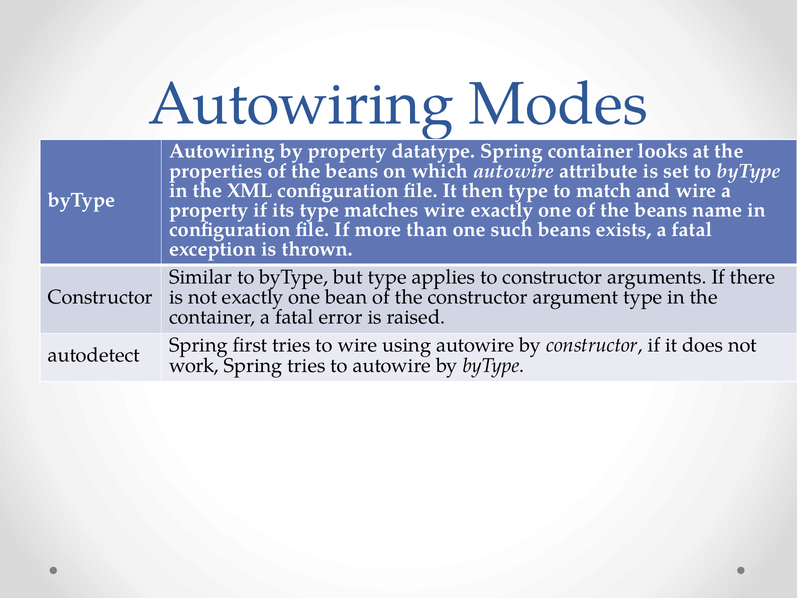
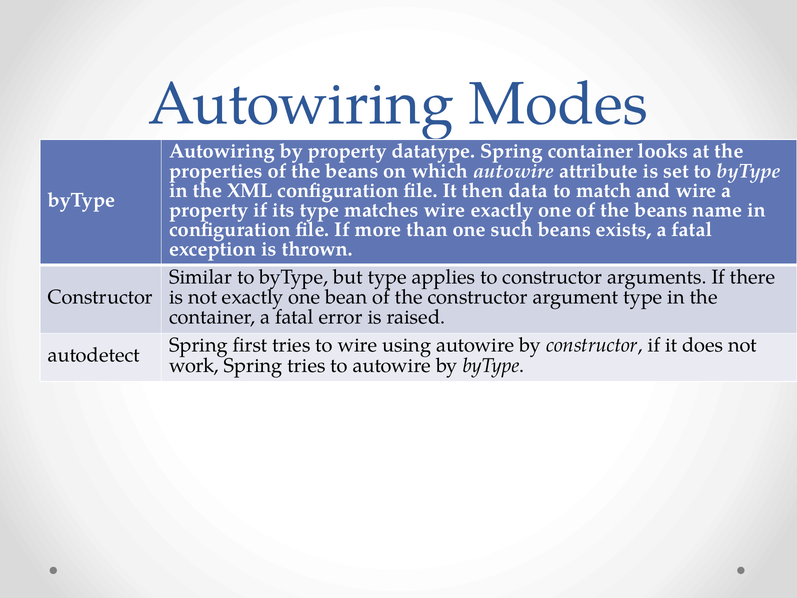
then type: type -> data (528, 191)
